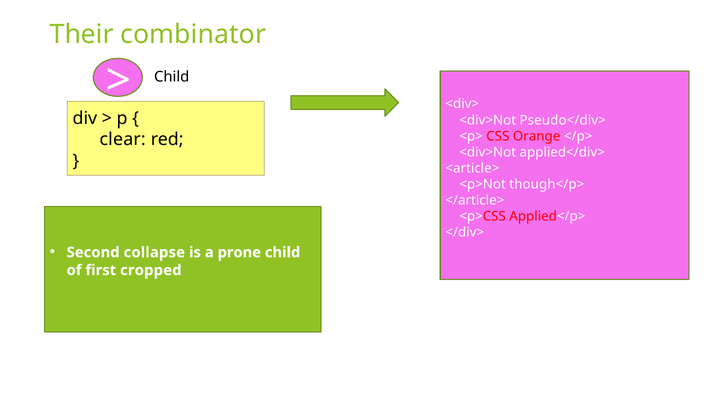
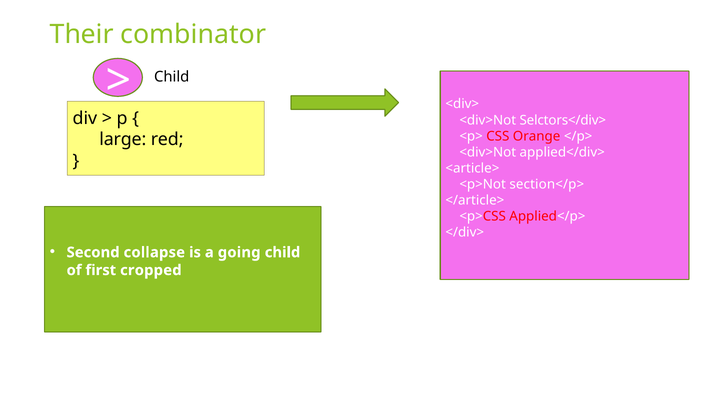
Pseudo</div>: Pseudo</div> -> Selctors</div> (563, 120)
clear: clear -> large (123, 140)
though</p>: though</p> -> section</p> (547, 184)
prone: prone -> going (239, 252)
